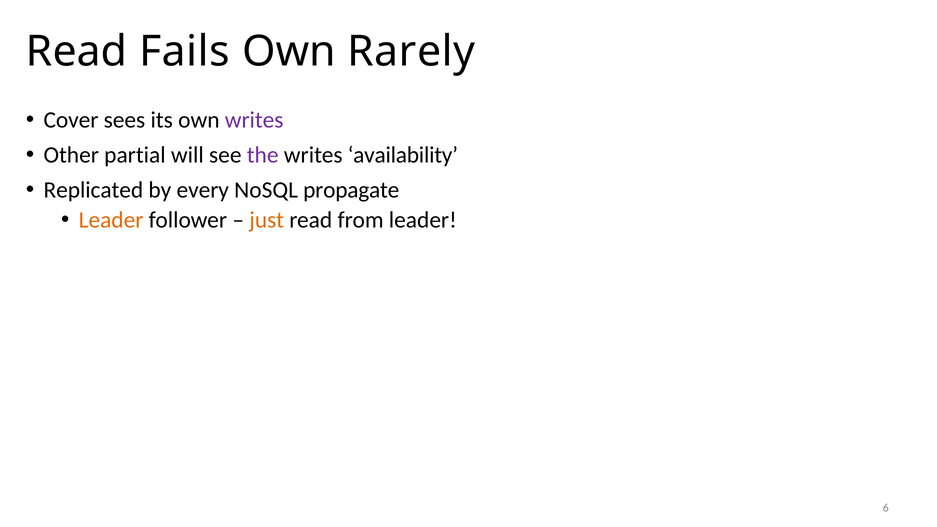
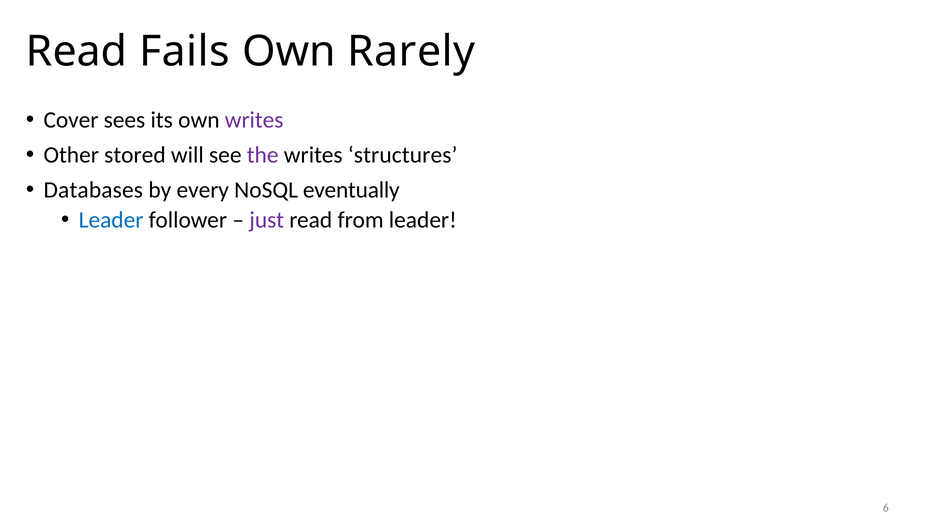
partial: partial -> stored (135, 155)
availability: availability -> structures (403, 155)
Replicated: Replicated -> Databases (93, 190)
propagate: propagate -> eventually (351, 190)
Leader colour: orange -> blue (111, 220)
just colour: orange -> purple (267, 220)
